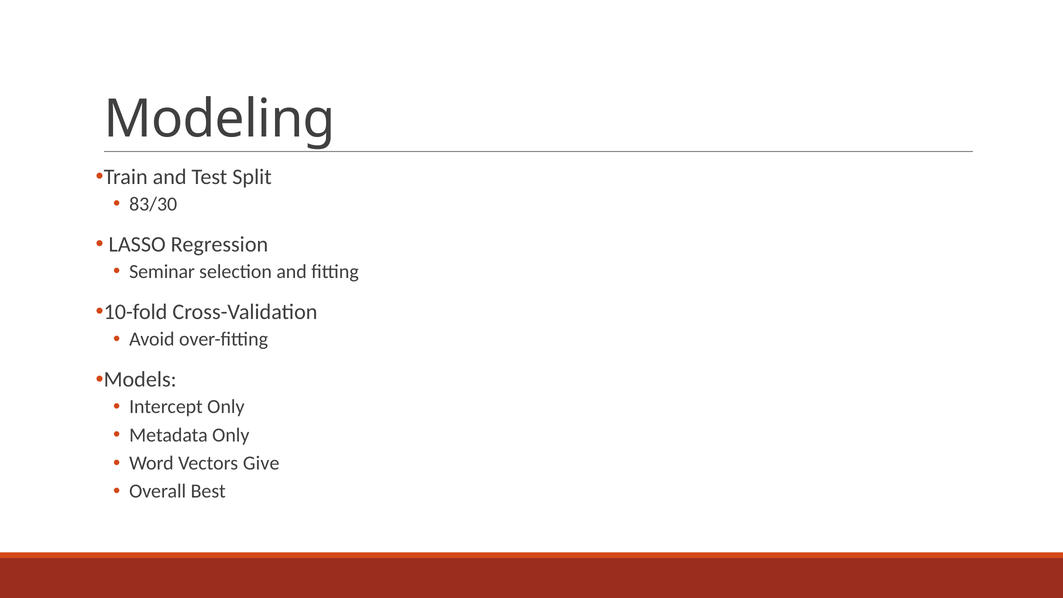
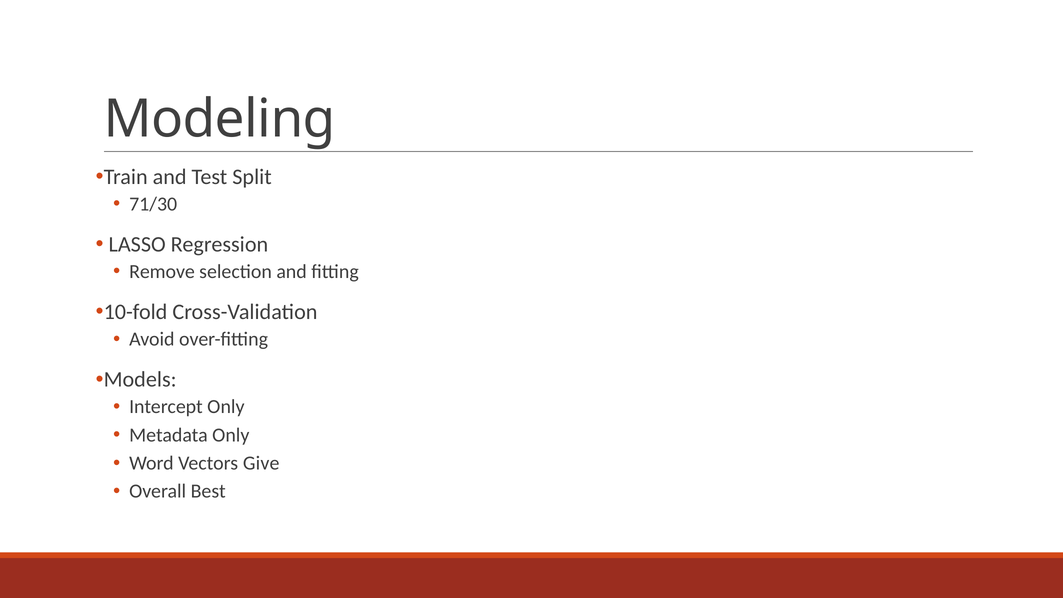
83/30: 83/30 -> 71/30 (153, 204)
Seminar: Seminar -> Remove (162, 272)
